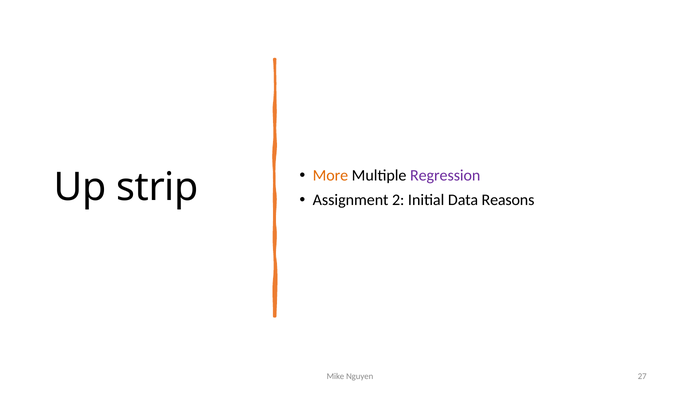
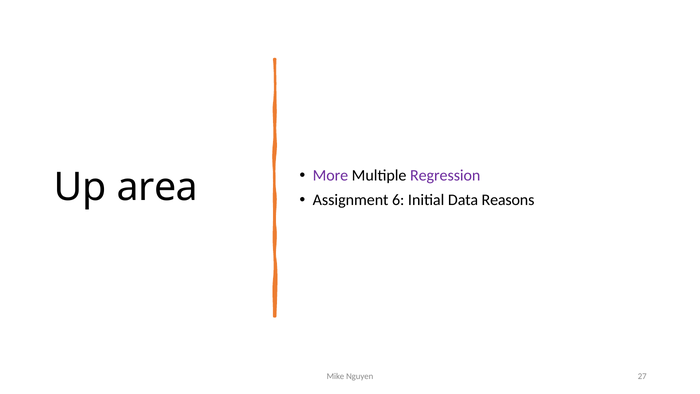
More colour: orange -> purple (330, 175)
strip: strip -> area (157, 187)
2: 2 -> 6 (398, 200)
